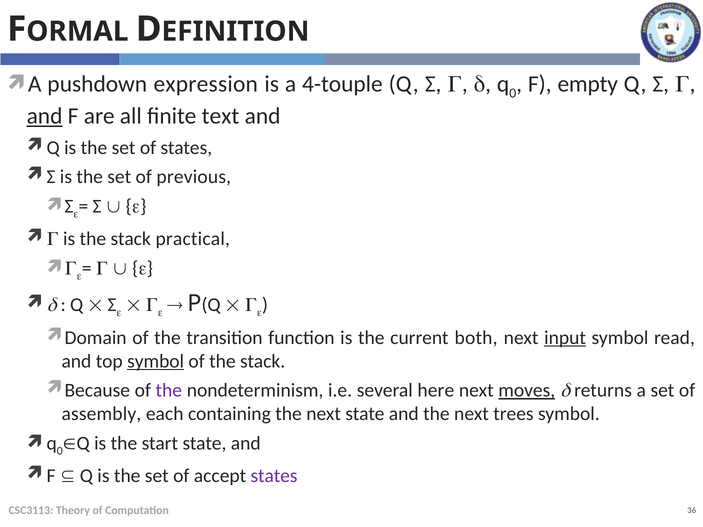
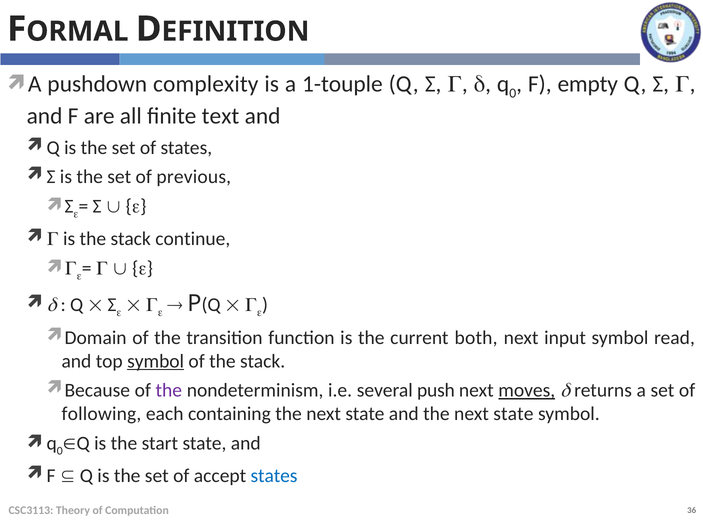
expression: expression -> complexity (206, 84)
4-touple: 4-touple -> 1-touple (342, 84)
and underline: present -> none (45, 116)
practical: practical -> continue (193, 239)
input underline: present -> none (565, 338)
here: here -> push (436, 391)
assembly: assembly -> following (101, 414)
and the next trees: trees -> state (513, 414)
states colour: purple -> blue (274, 476)
